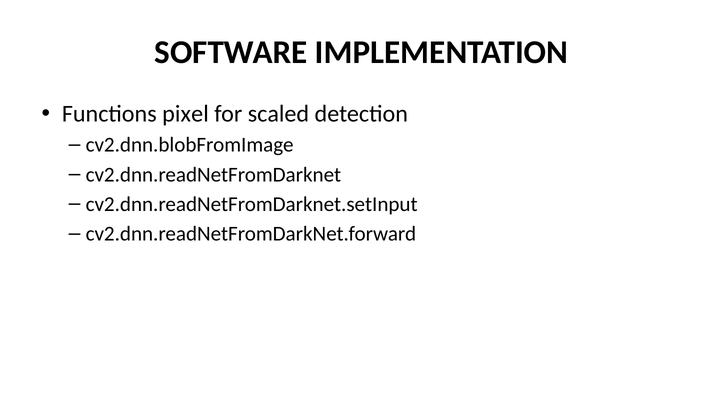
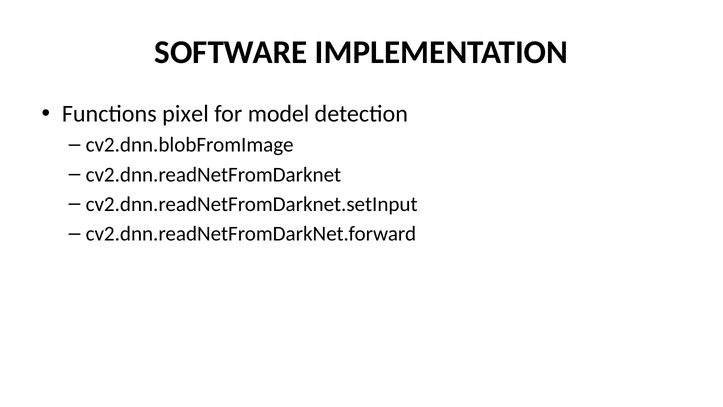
scaled: scaled -> model (279, 114)
